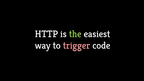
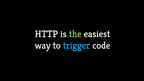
trigger colour: pink -> light blue (77, 45)
